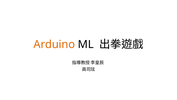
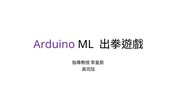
Arduino colour: orange -> purple (54, 44)
